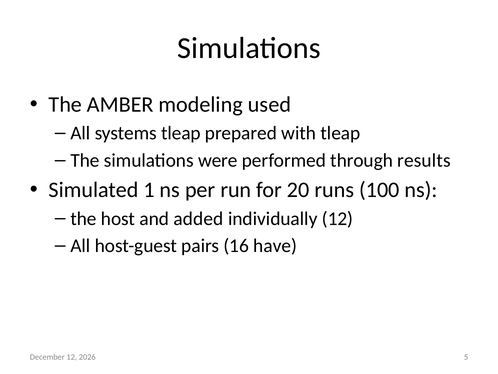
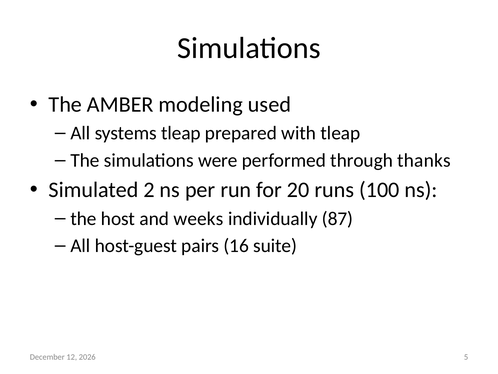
results: results -> thanks (424, 160)
1: 1 -> 2 (149, 190)
added: added -> weeks (198, 218)
individually 12: 12 -> 87 (338, 218)
have: have -> suite (275, 245)
